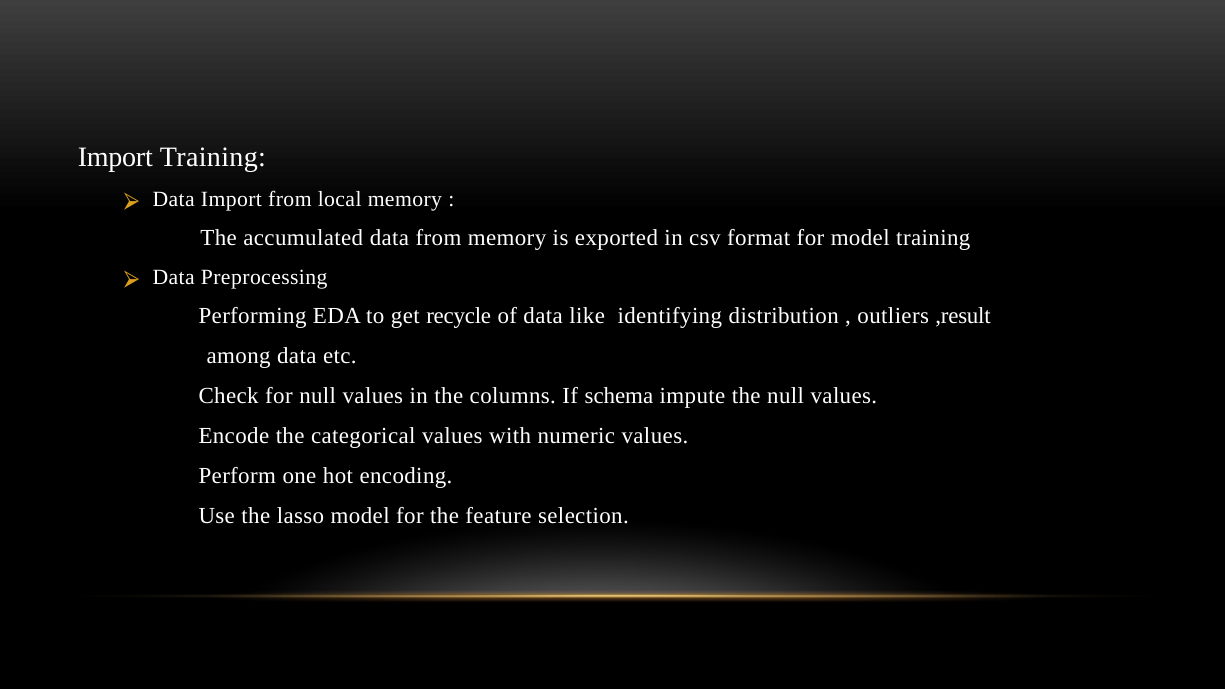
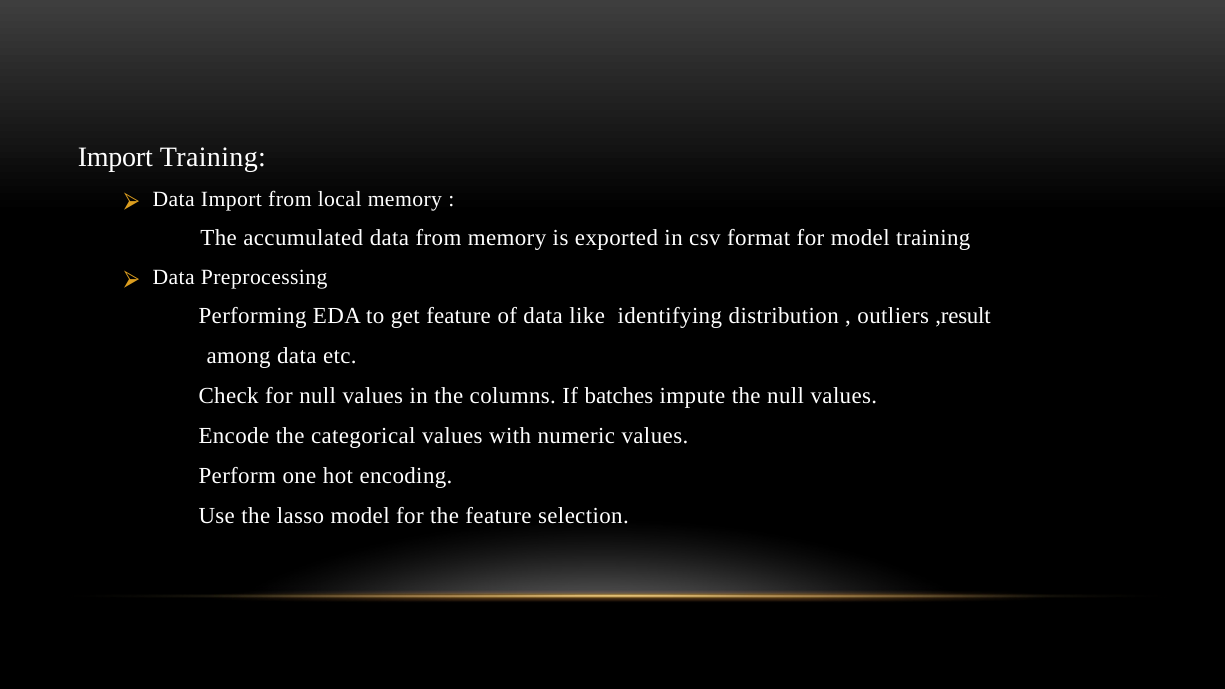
get recycle: recycle -> feature (459, 316)
schema: schema -> batches (619, 396)
